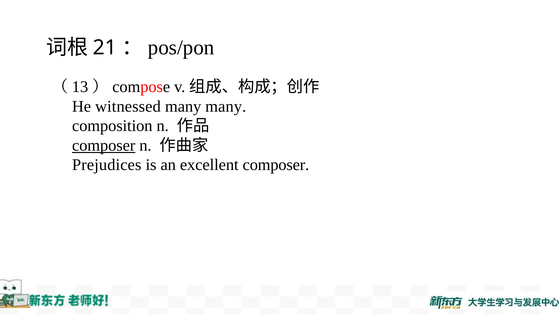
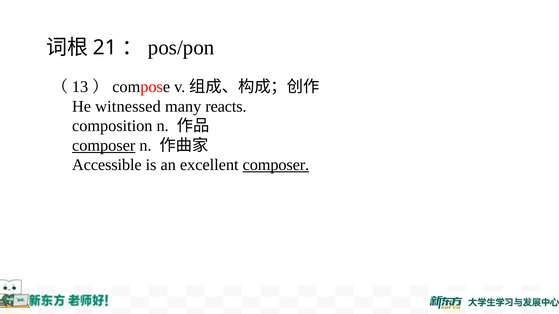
many many: many -> reacts (226, 106)
Prejudices: Prejudices -> Accessible (107, 165)
composer underline: none -> present (276, 165)
